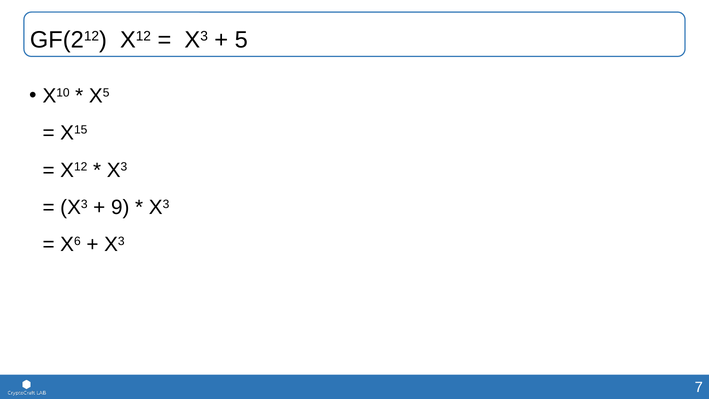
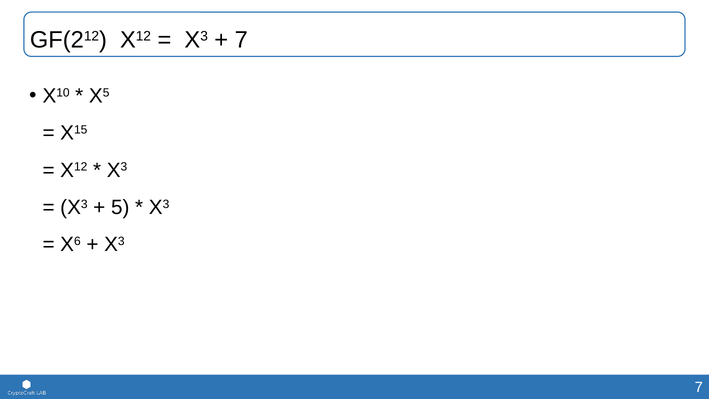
5: 5 -> 7 (241, 40)
9: 9 -> 5 (120, 207)
